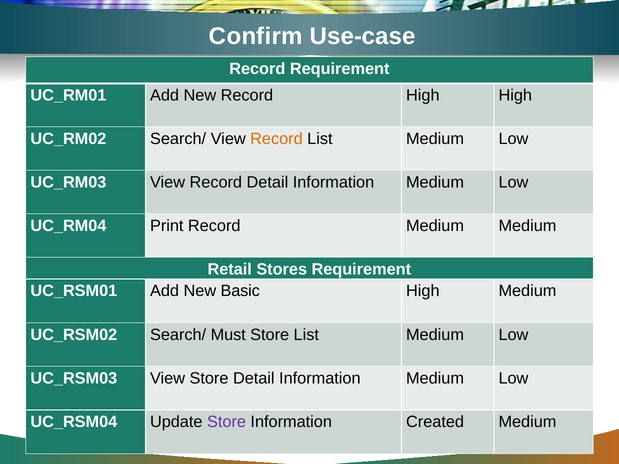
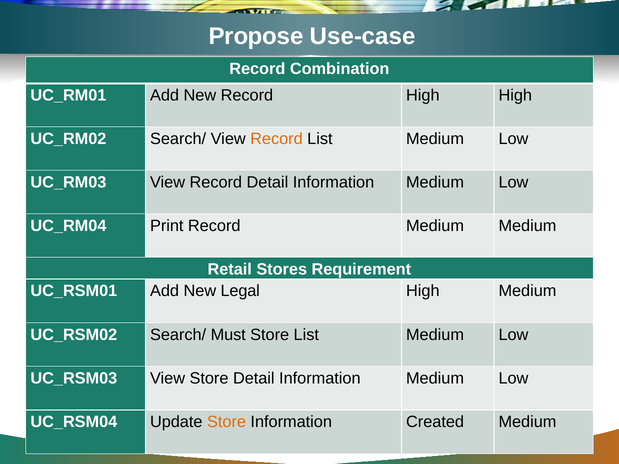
Confirm: Confirm -> Propose (256, 36)
Record Requirement: Requirement -> Combination (340, 69)
Basic: Basic -> Legal (240, 291)
Store colour: purple -> orange (227, 422)
